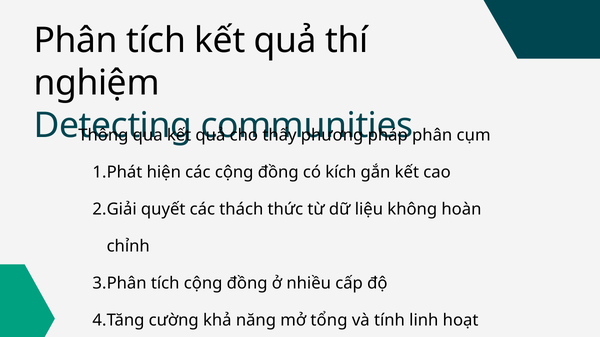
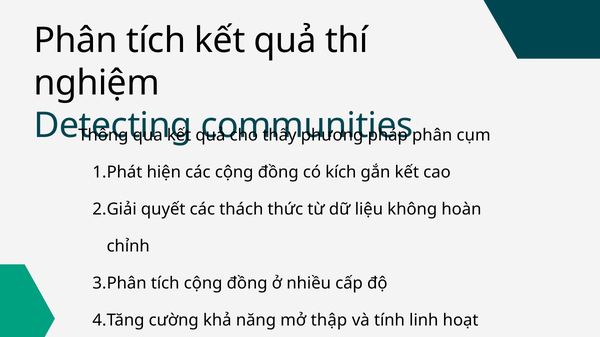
tổng: tổng -> thập (329, 320)
